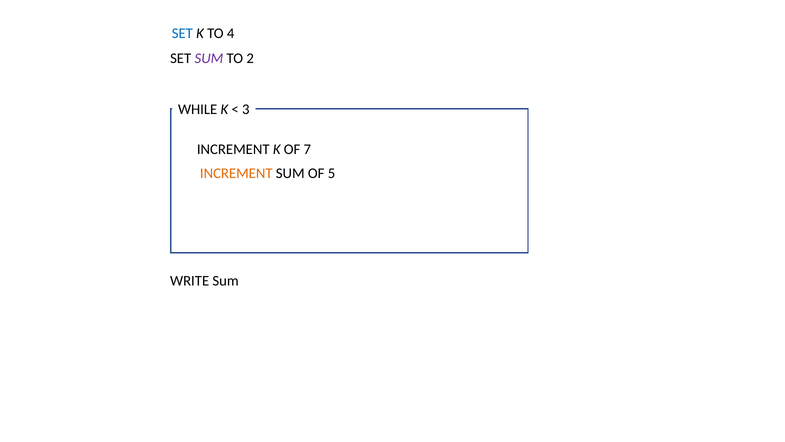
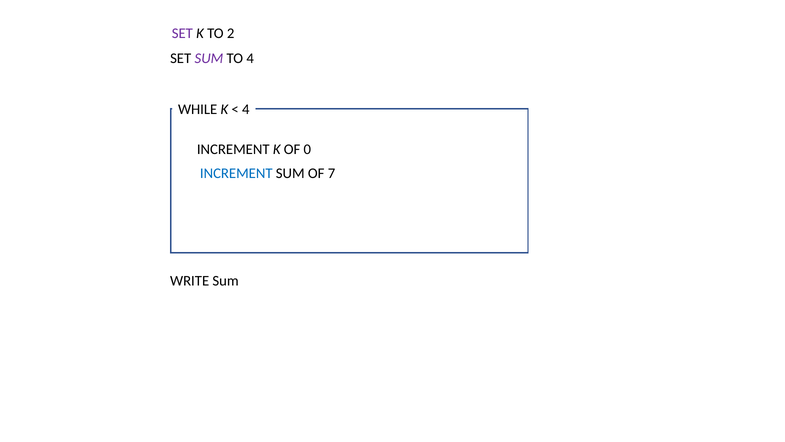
SET colour: blue -> purple (182, 33)
4: 4 -> 2 (231, 33)
TO 2: 2 -> 4 (250, 58)
3: 3 -> 4 (246, 109)
7: 7 -> 0 (307, 149)
INCREMENT colour: orange -> blue (236, 173)
5: 5 -> 7 (332, 173)
